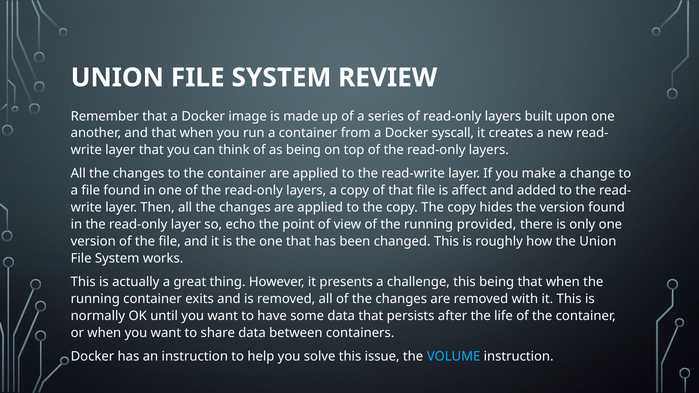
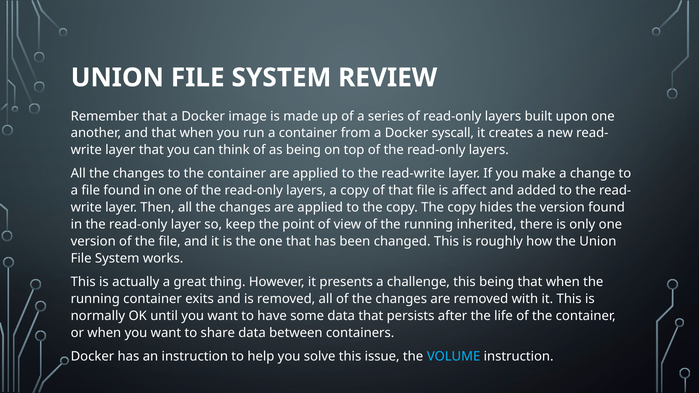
echo: echo -> keep (240, 225)
provided: provided -> inherited (487, 225)
